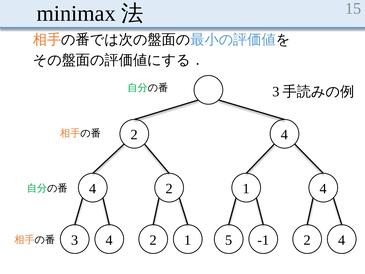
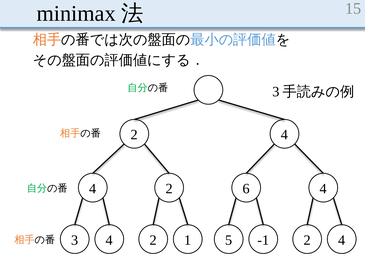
2 1: 1 -> 6 (246, 188)
